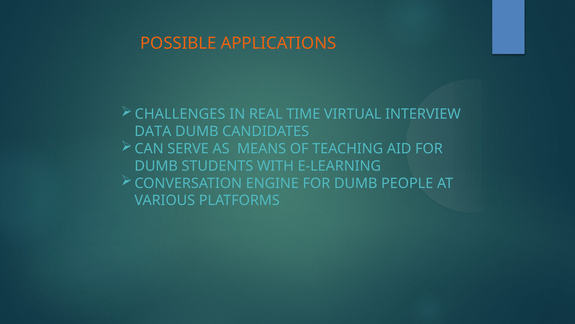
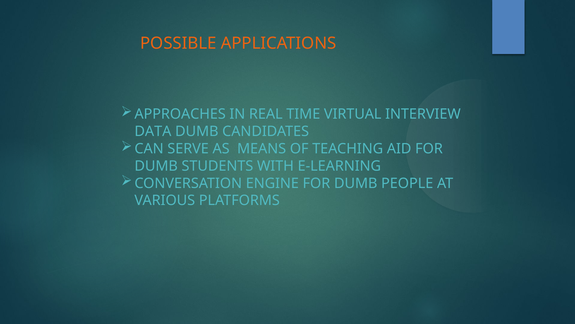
CHALLENGES: CHALLENGES -> APPROACHES (180, 114)
